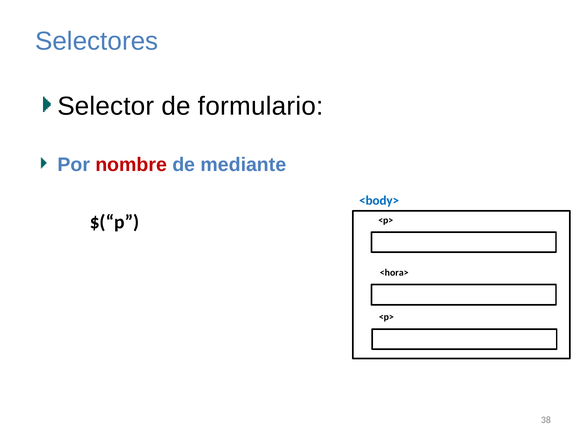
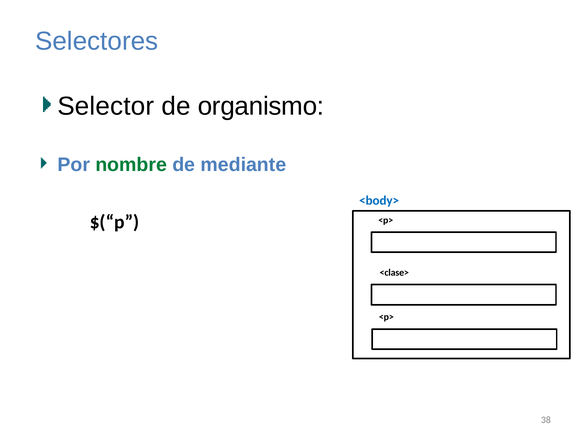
formulario: formulario -> organismo (261, 106)
nombre colour: red -> green (131, 164)
<hora>: <hora> -> <clase> (394, 272)
